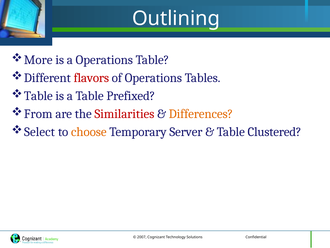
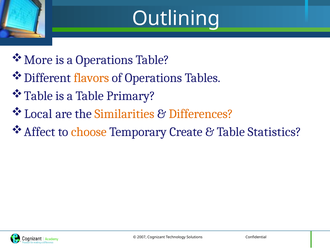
flavors colour: red -> orange (91, 78)
Prefixed: Prefixed -> Primary (131, 96)
From: From -> Local (38, 114)
Similarities colour: red -> orange (124, 114)
Select: Select -> Affect (40, 132)
Server: Server -> Create (186, 132)
Clustered: Clustered -> Statistics (274, 132)
